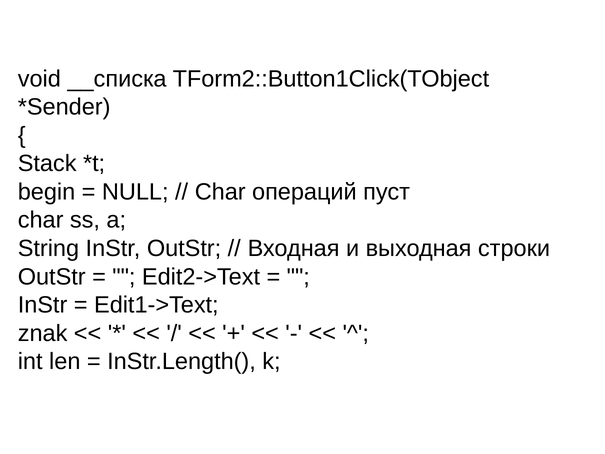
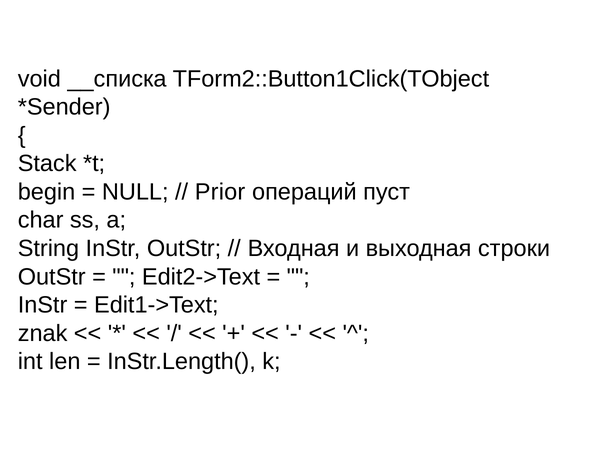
Char: Char -> Prior (220, 192)
